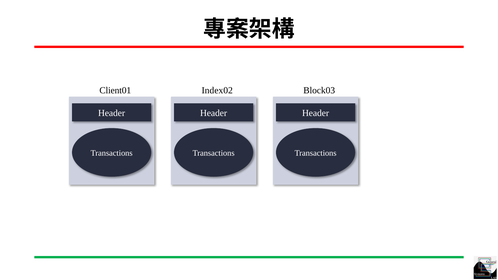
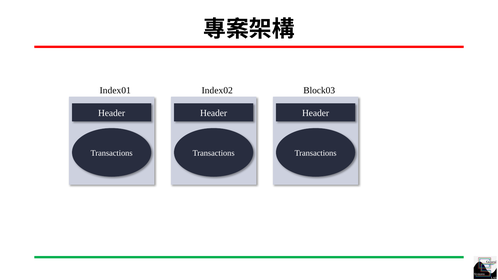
Client01: Client01 -> Index01 (115, 91)
